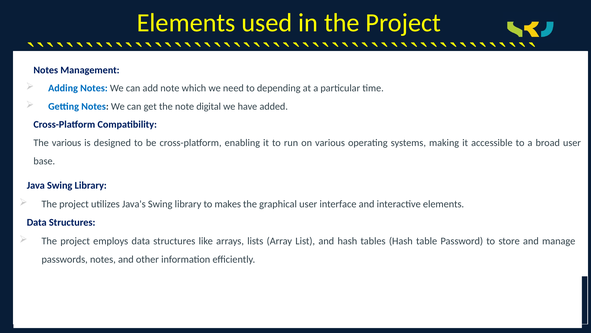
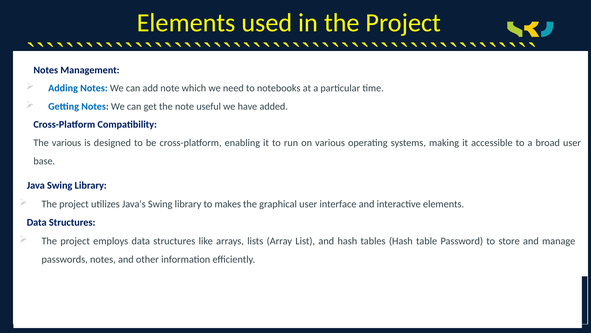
depending: depending -> notebooks (279, 88)
digital: digital -> useful (209, 106)
